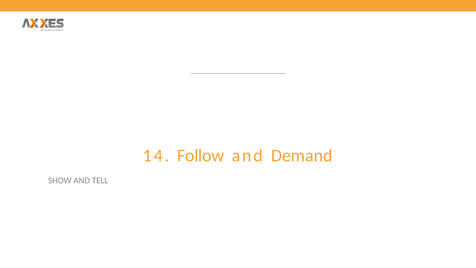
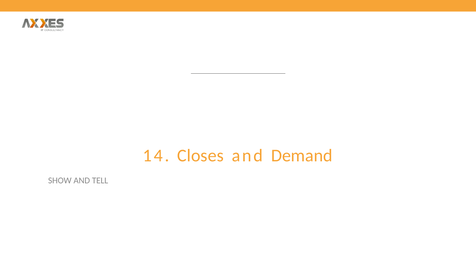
Follow: Follow -> Closes (201, 156)
